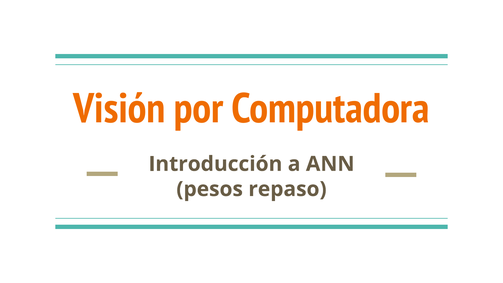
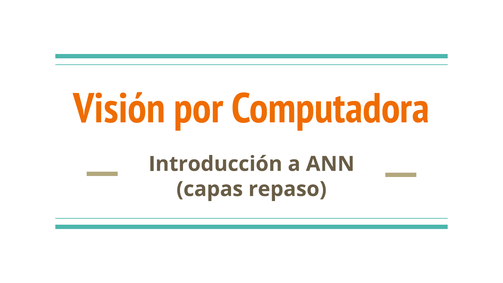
pesos: pesos -> capas (210, 189)
